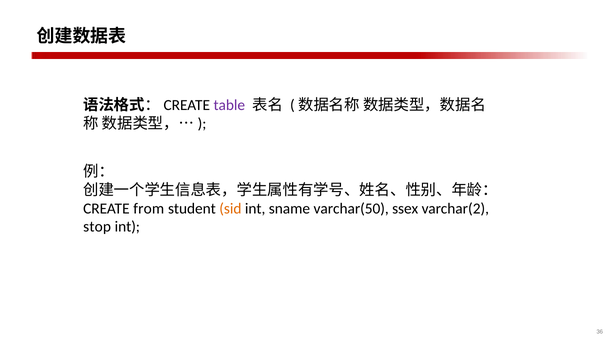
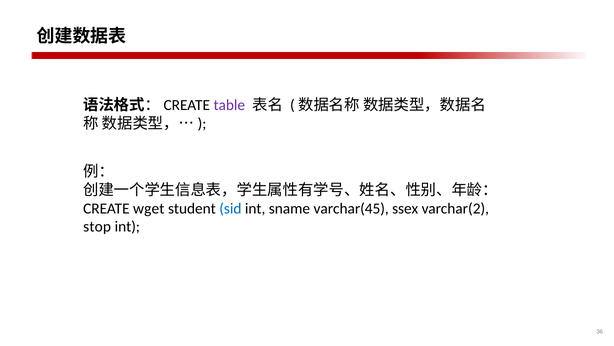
from: from -> wget (149, 208)
sid colour: orange -> blue (230, 208)
varchar(50: varchar(50 -> varchar(45 (351, 208)
